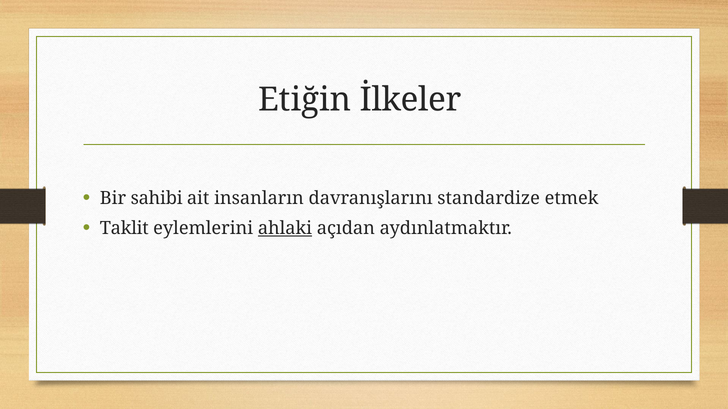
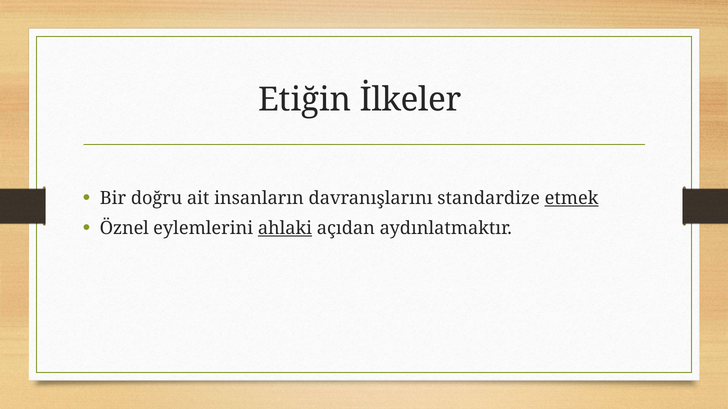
sahibi: sahibi -> doğru (157, 198)
etmek underline: none -> present (572, 198)
Taklit: Taklit -> Öznel (124, 228)
